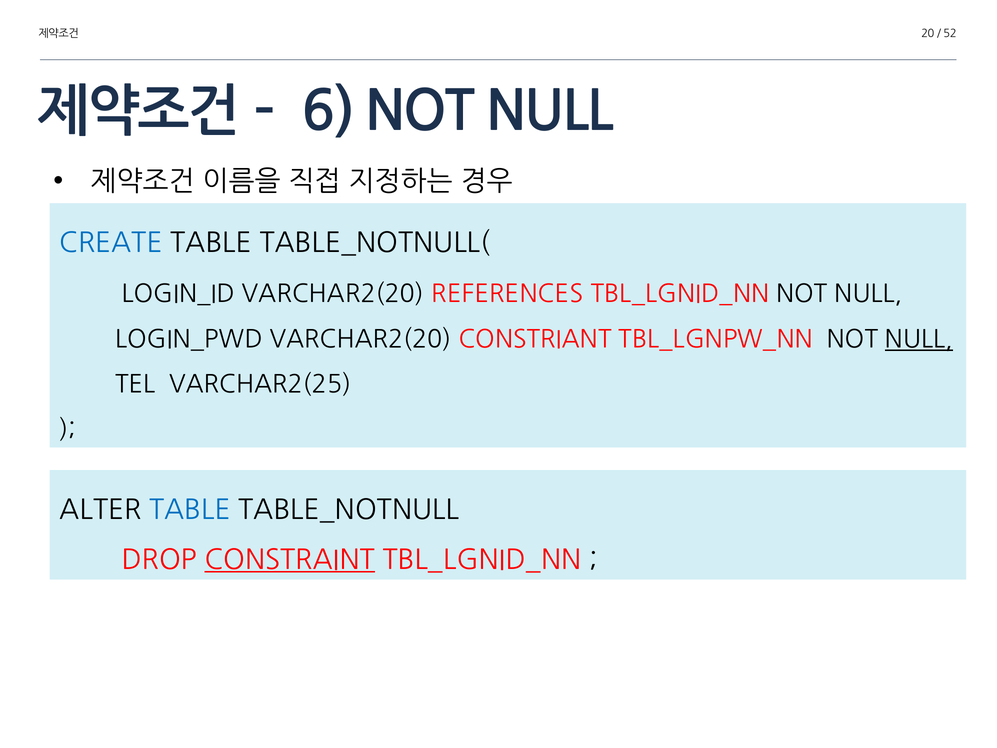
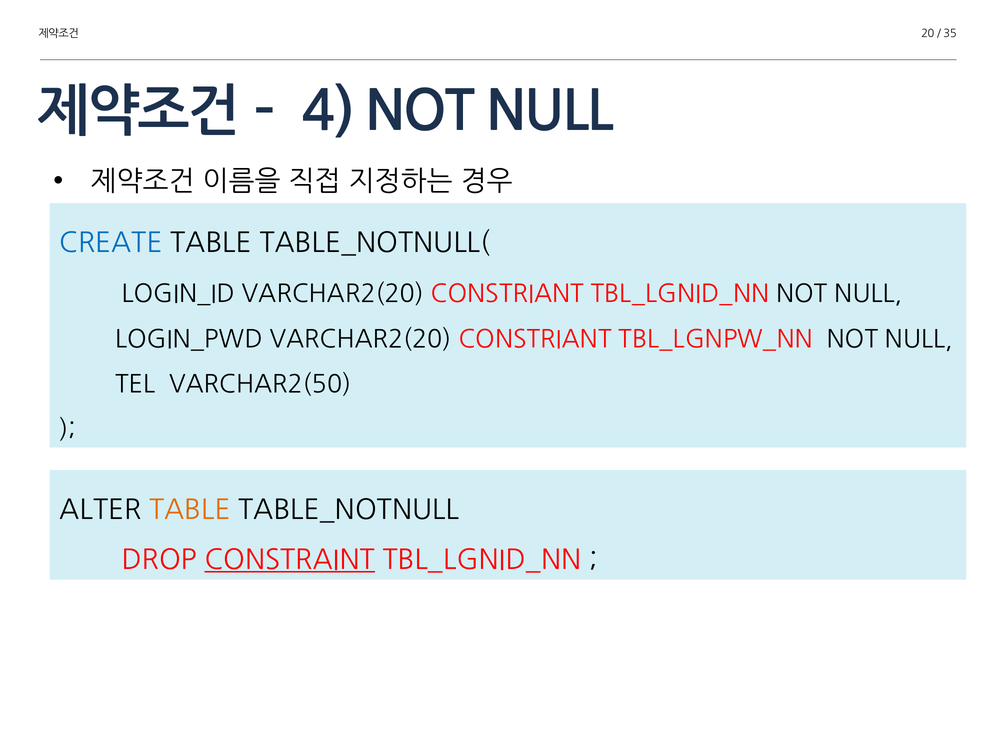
52: 52 -> 35 (950, 34)
6: 6 -> 4 (328, 112)
LOGIN_ID VARCHAR2(20 REFERENCES: REFERENCES -> CONSTRIANT (507, 294)
NULL underline: present -> none (919, 339)
VARCHAR2(25: VARCHAR2(25 -> VARCHAR2(50 (260, 384)
TABLE colour: blue -> orange (190, 510)
